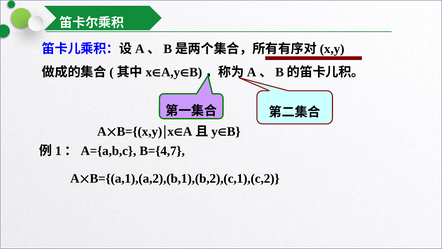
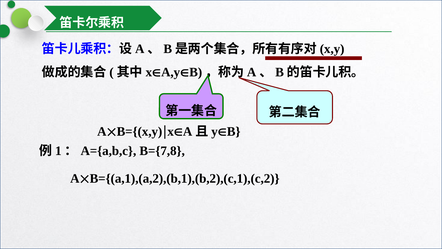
B={4,7: B={4,7 -> B={7,8 (162, 151)
